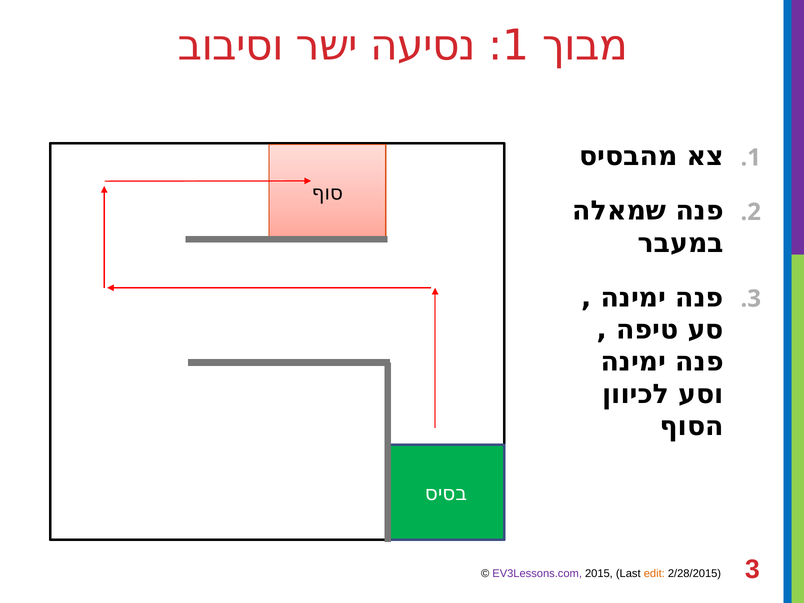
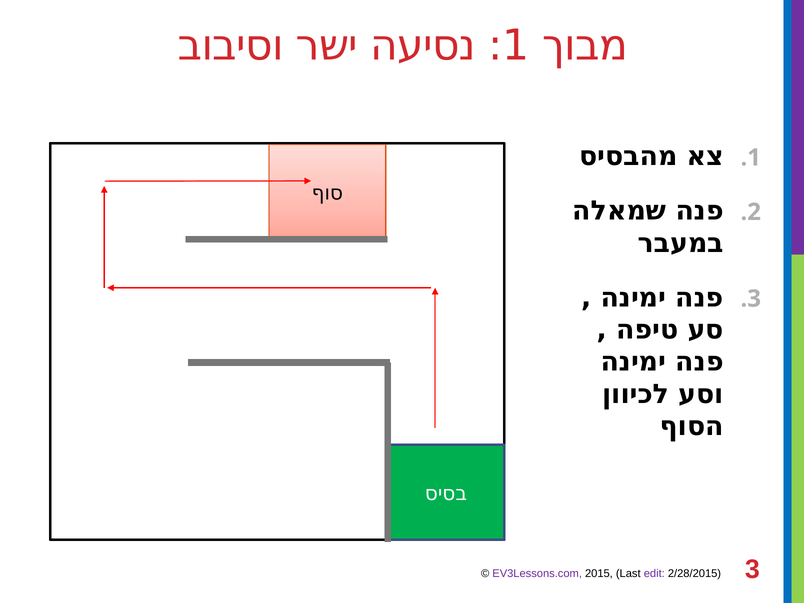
edit colour: orange -> purple (654, 573)
